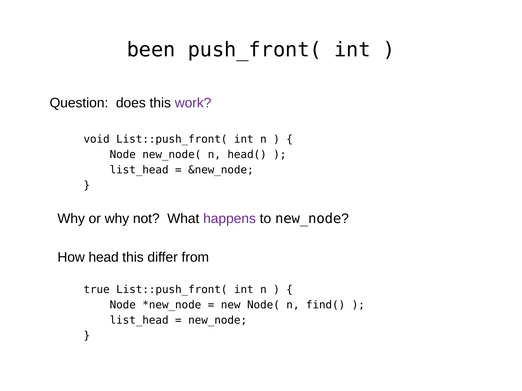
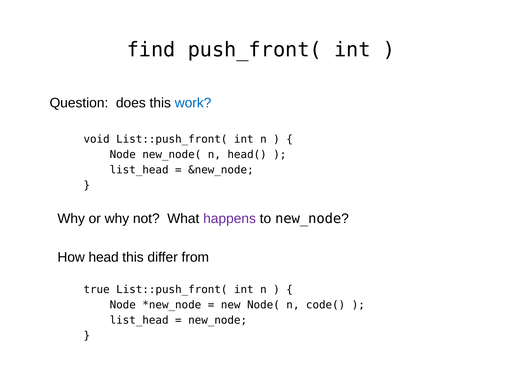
been: been -> find (151, 50)
work colour: purple -> blue (193, 103)
find(: find( -> code( (326, 305)
